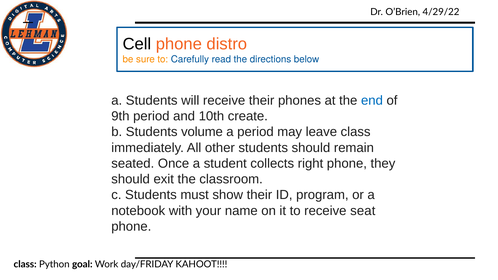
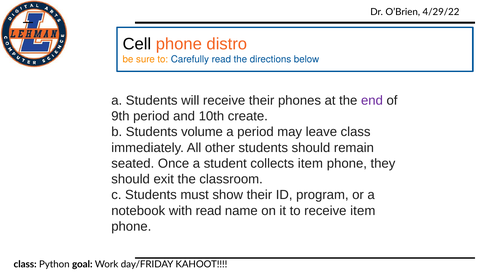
end colour: blue -> purple (372, 101)
collects right: right -> item (310, 164)
with your: your -> read (209, 211)
receive seat: seat -> item (363, 211)
